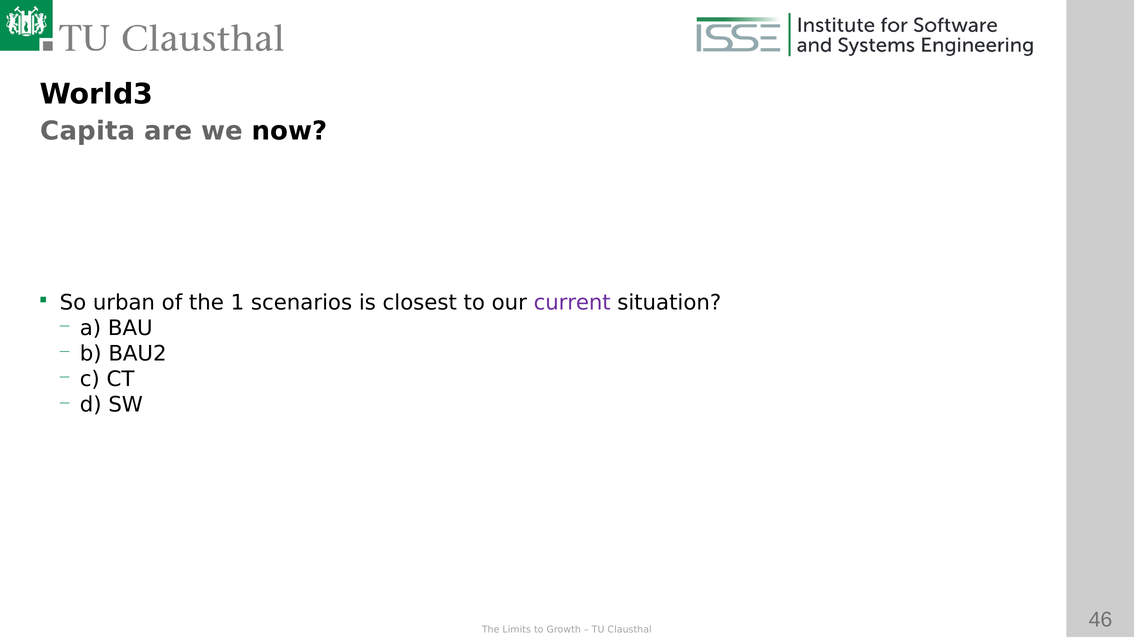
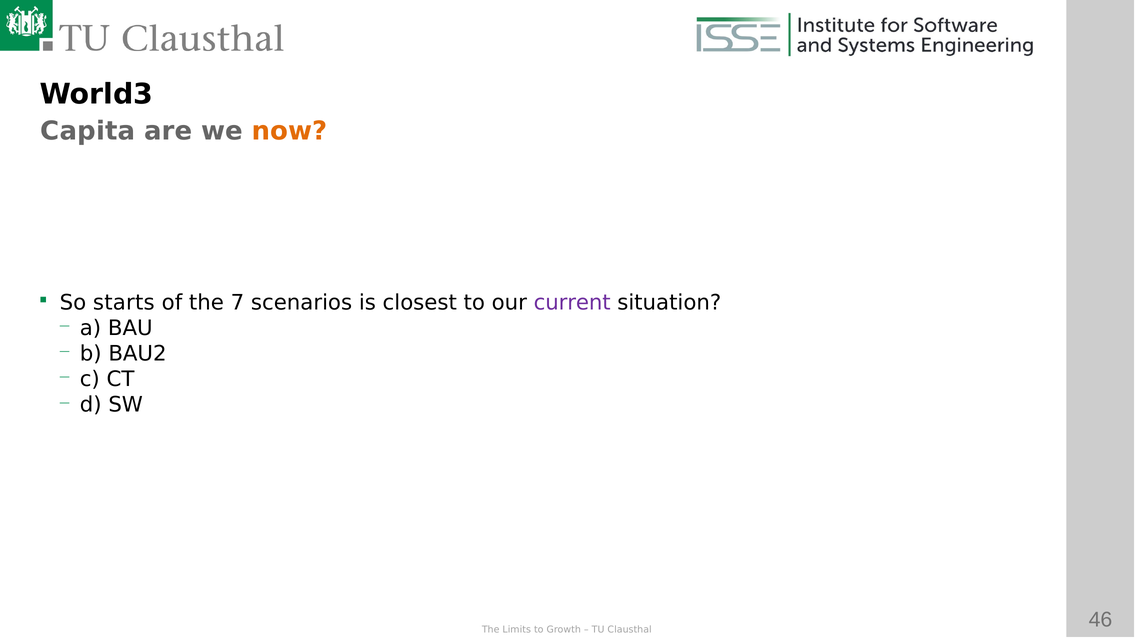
now colour: black -> orange (290, 131)
urban: urban -> starts (124, 302)
1: 1 -> 7 (237, 302)
